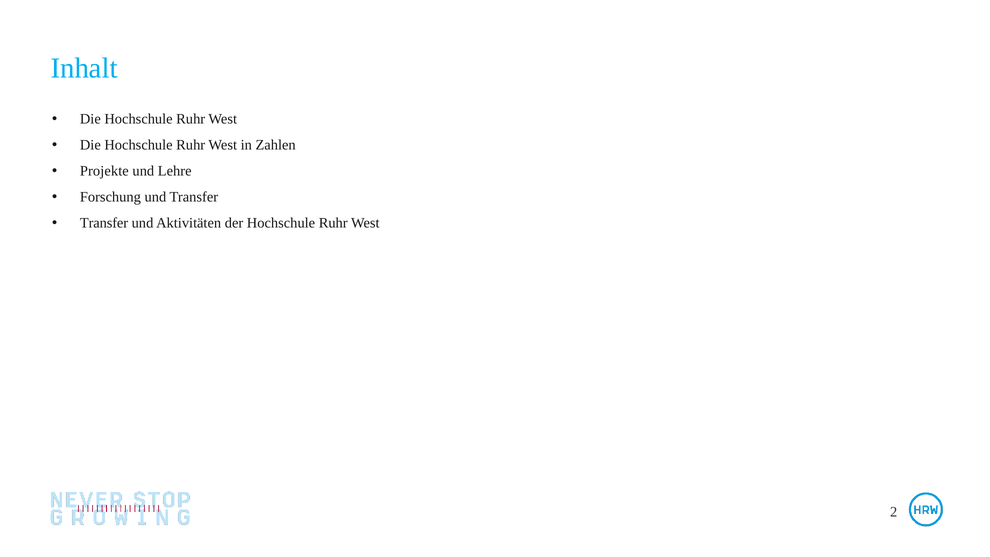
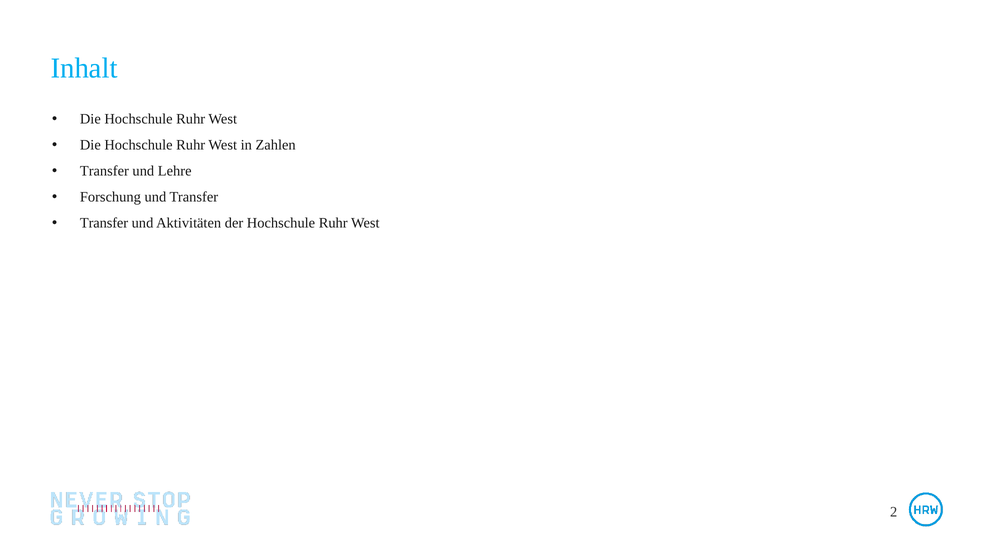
Projekte: Projekte -> Transfer (104, 171)
